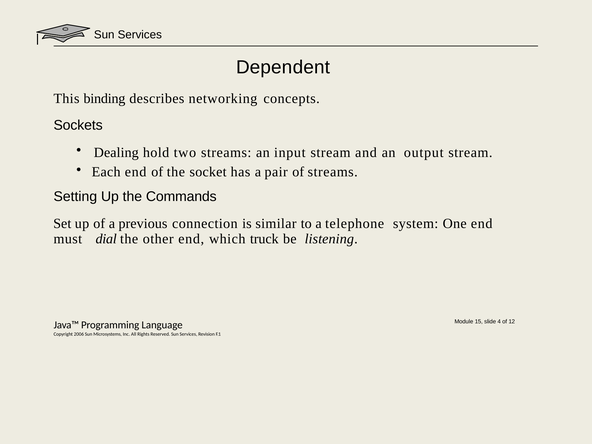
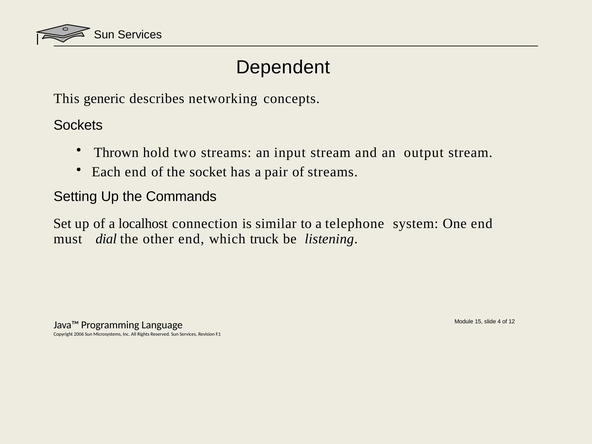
binding: binding -> generic (104, 99)
Dealing: Dealing -> Thrown (116, 152)
previous: previous -> localhost (143, 224)
